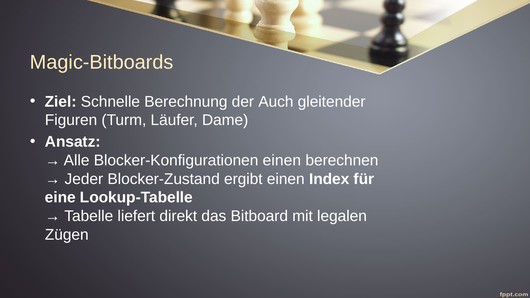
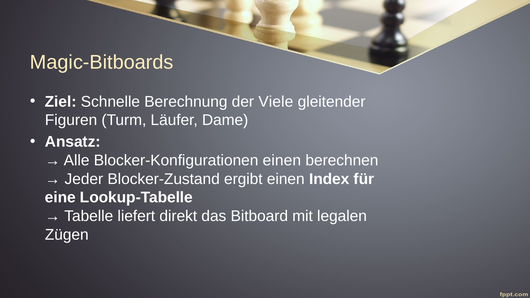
Auch: Auch -> Viele (276, 102)
